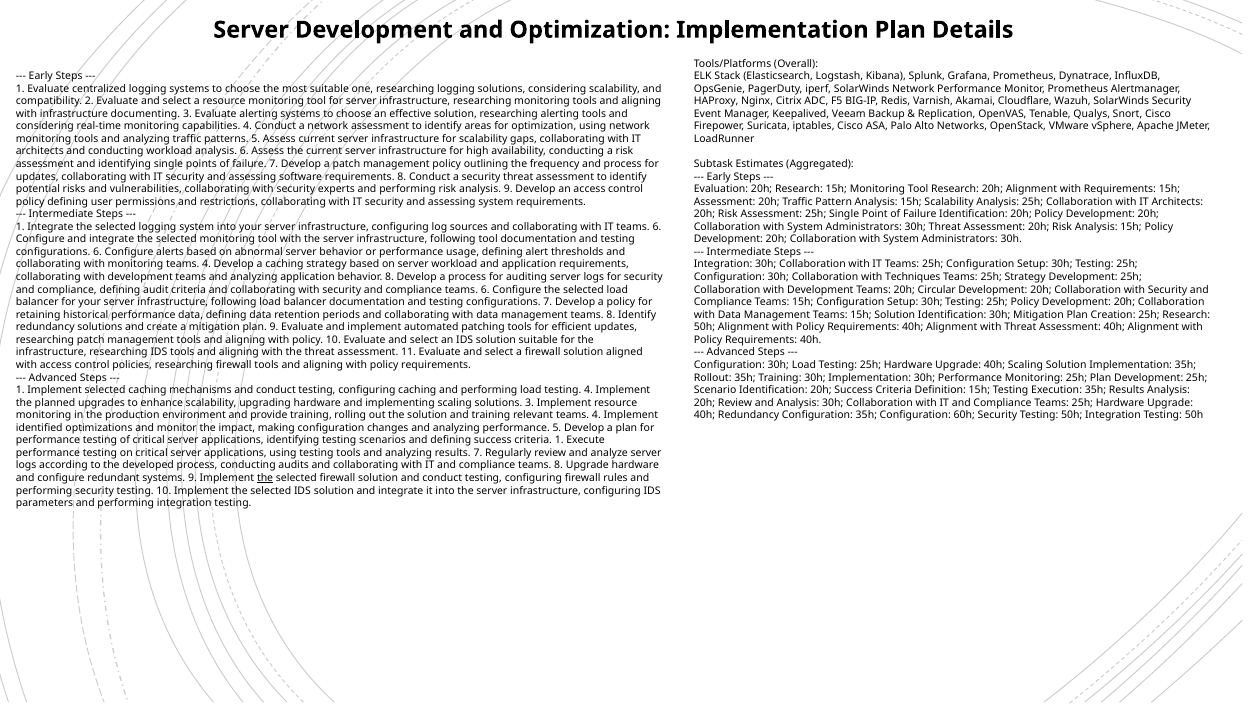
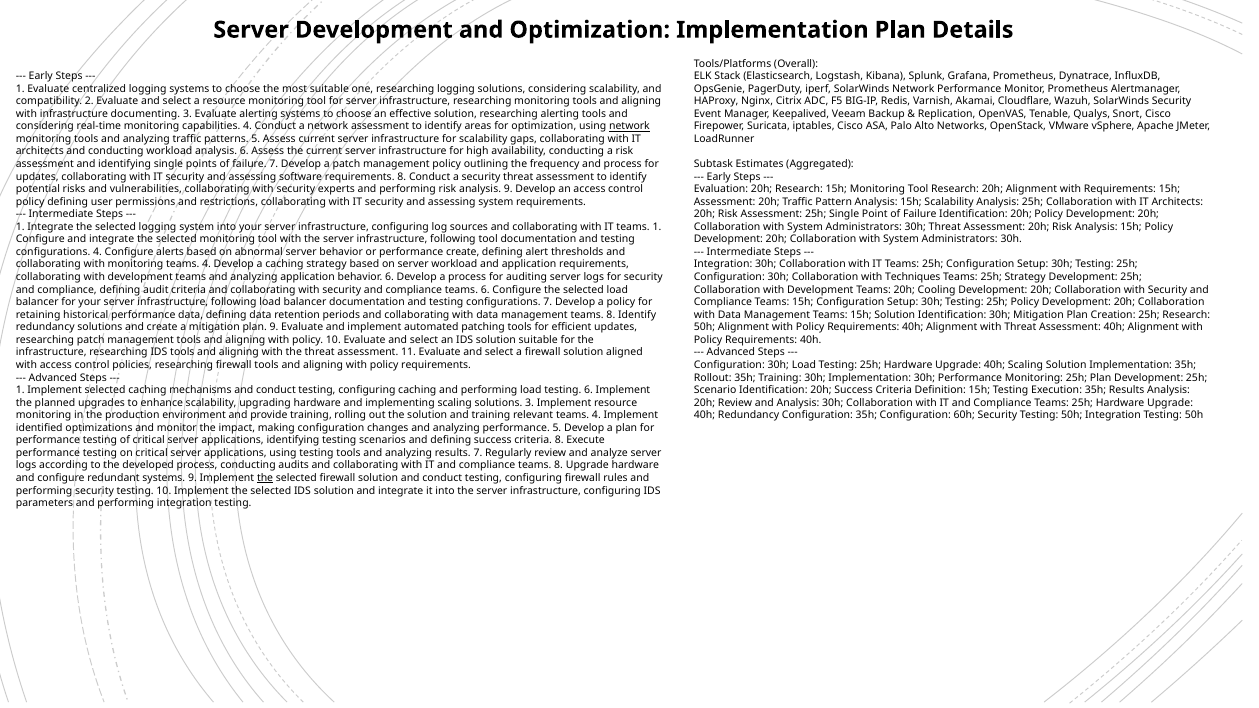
network underline: none -> present (629, 126)
IT teams 6: 6 -> 1 (657, 227)
configurations 6: 6 -> 4 (97, 252)
performance usage: usage -> create (463, 252)
behavior 8: 8 -> 6 (389, 277)
Circular: Circular -> Cooling (937, 290)
testing 4: 4 -> 6 (589, 390)
criteria 1: 1 -> 8 (559, 441)
